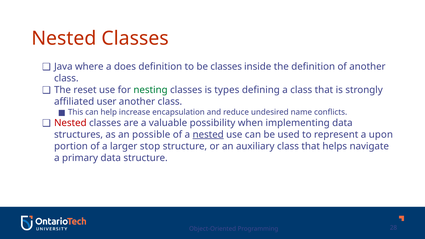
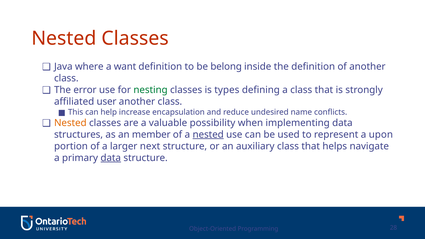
does: does -> want (125, 67)
be classes: classes -> belong (226, 67)
reset: reset -> error (85, 90)
Nested colour: red -> orange (70, 123)
possible: possible -> member (151, 135)
stop: stop -> next (150, 146)
data underline: none -> present (111, 158)
